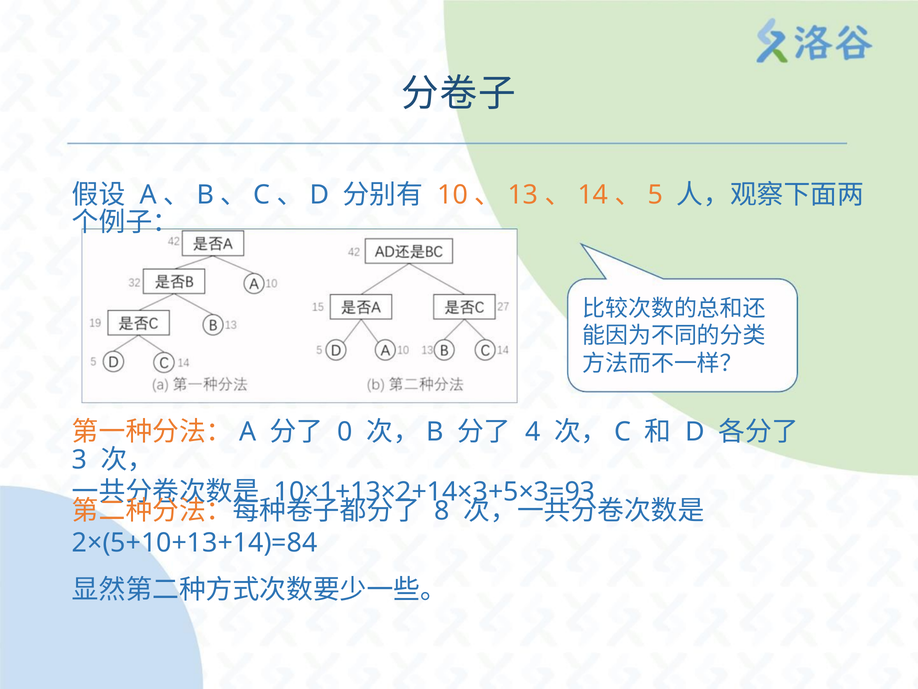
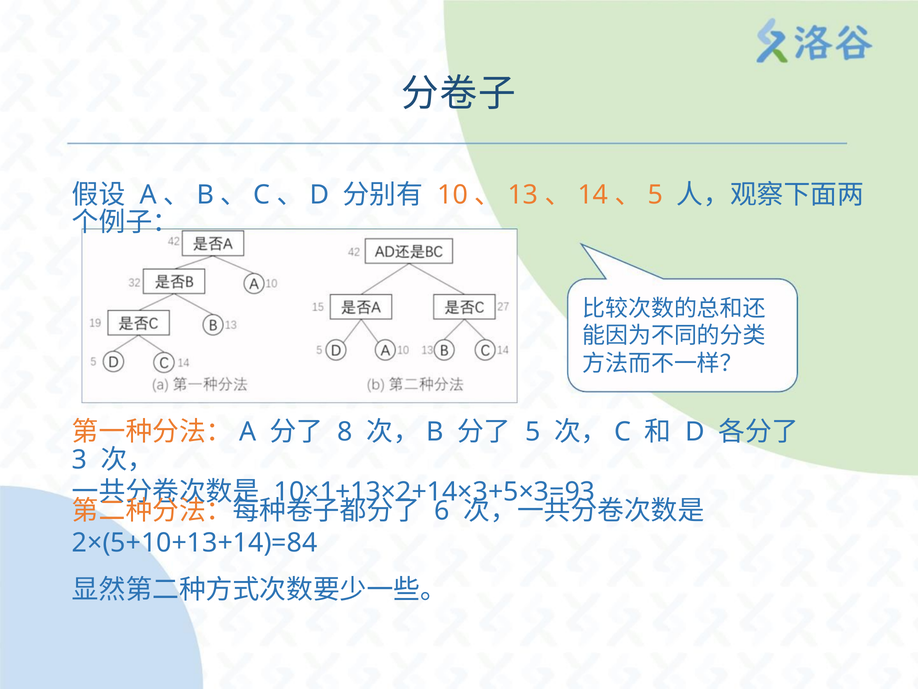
0: 0 -> 8 (345, 432)
4: 4 -> 5 (533, 432)
8: 8 -> 6 (442, 511)
